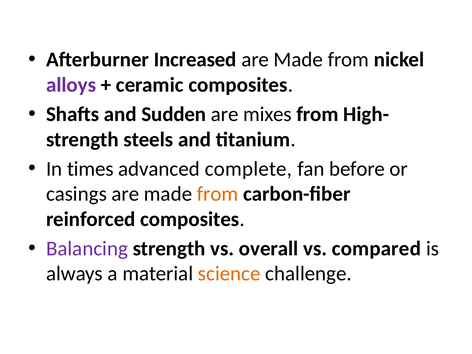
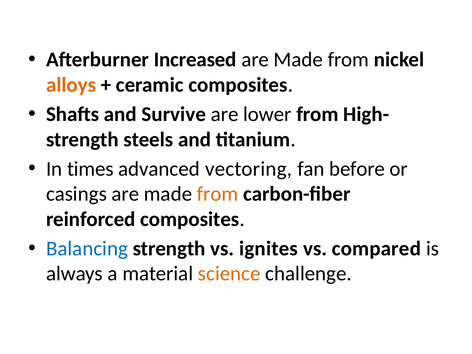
alloys colour: purple -> orange (71, 85)
Sudden: Sudden -> Survive (174, 114)
mixes: mixes -> lower (267, 114)
complete: complete -> vectoring (249, 169)
Balancing colour: purple -> blue (87, 249)
overall: overall -> ignites (269, 249)
